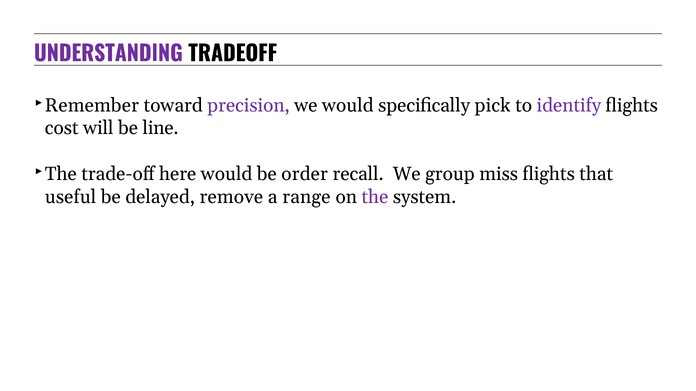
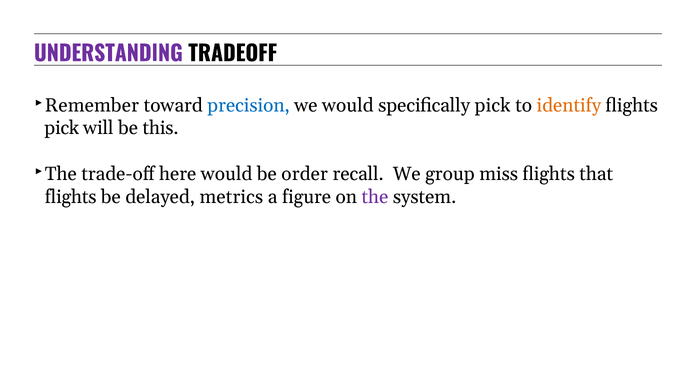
precision colour: purple -> blue (249, 105)
identify colour: purple -> orange (569, 105)
cost: cost -> pick (62, 128)
line: line -> this (161, 128)
useful: useful -> flights (71, 197)
remove: remove -> metrics (231, 197)
range: range -> figure (307, 197)
